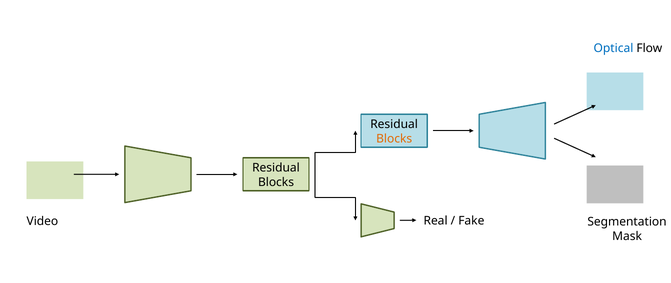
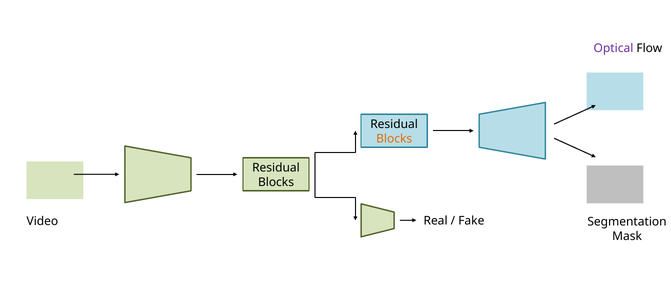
Optical colour: blue -> purple (613, 48)
